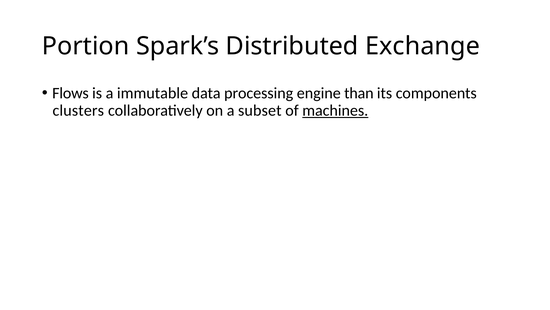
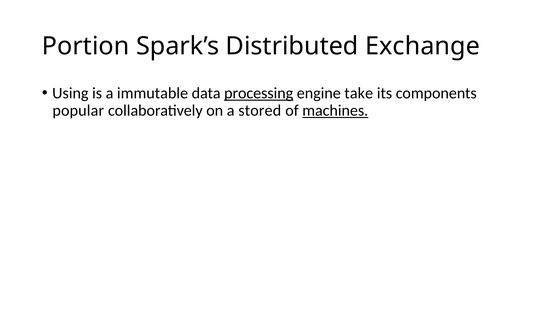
Flows: Flows -> Using (70, 93)
processing underline: none -> present (259, 93)
than: than -> take (359, 93)
clusters: clusters -> popular (78, 110)
subset: subset -> stored (260, 110)
